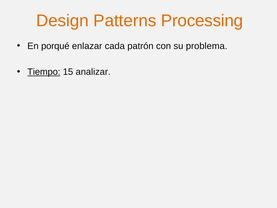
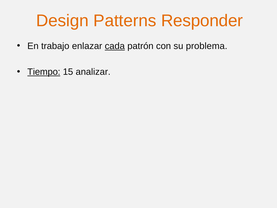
Processing: Processing -> Responder (202, 21)
porqué: porqué -> trabajo (55, 46)
cada underline: none -> present (115, 46)
